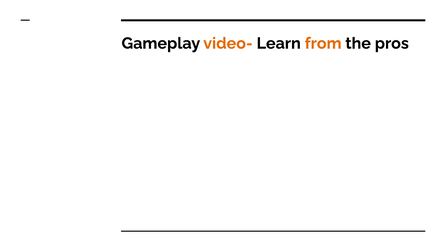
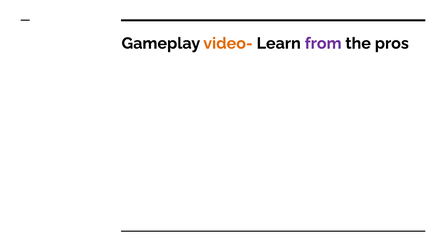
from colour: orange -> purple (323, 43)
